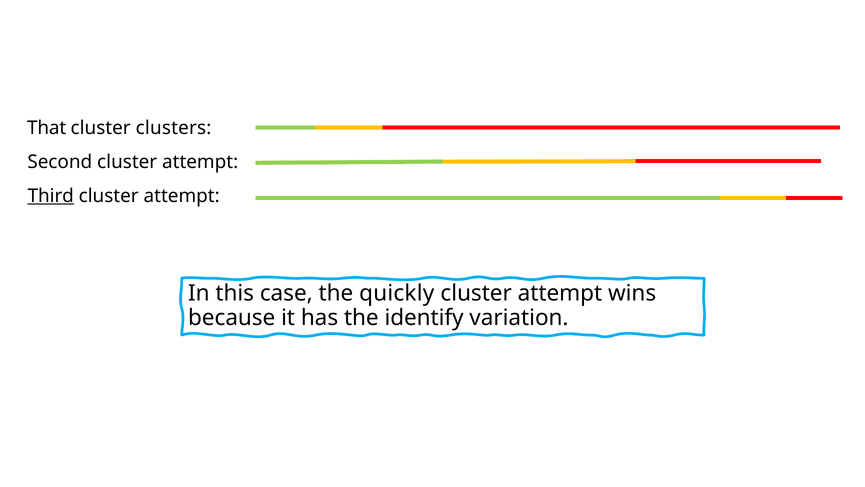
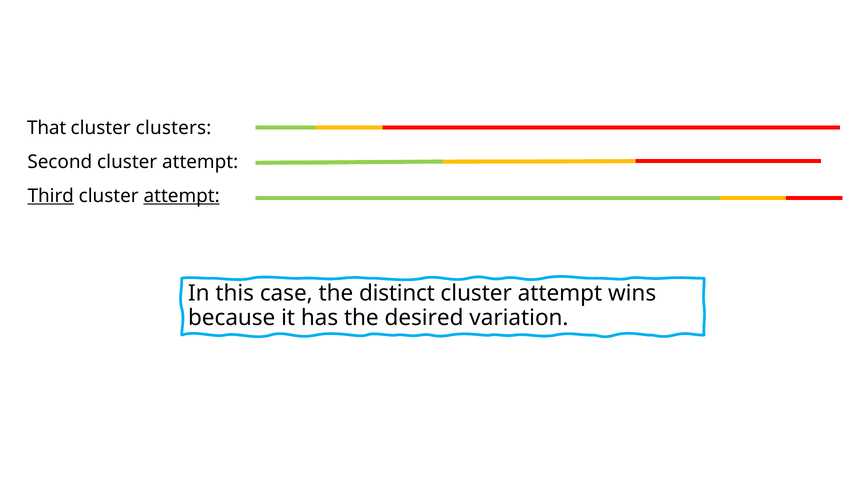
attempt underline: none -> present (182, 196)
quickly: quickly -> distinct (397, 293)
identify: identify -> desired (424, 318)
